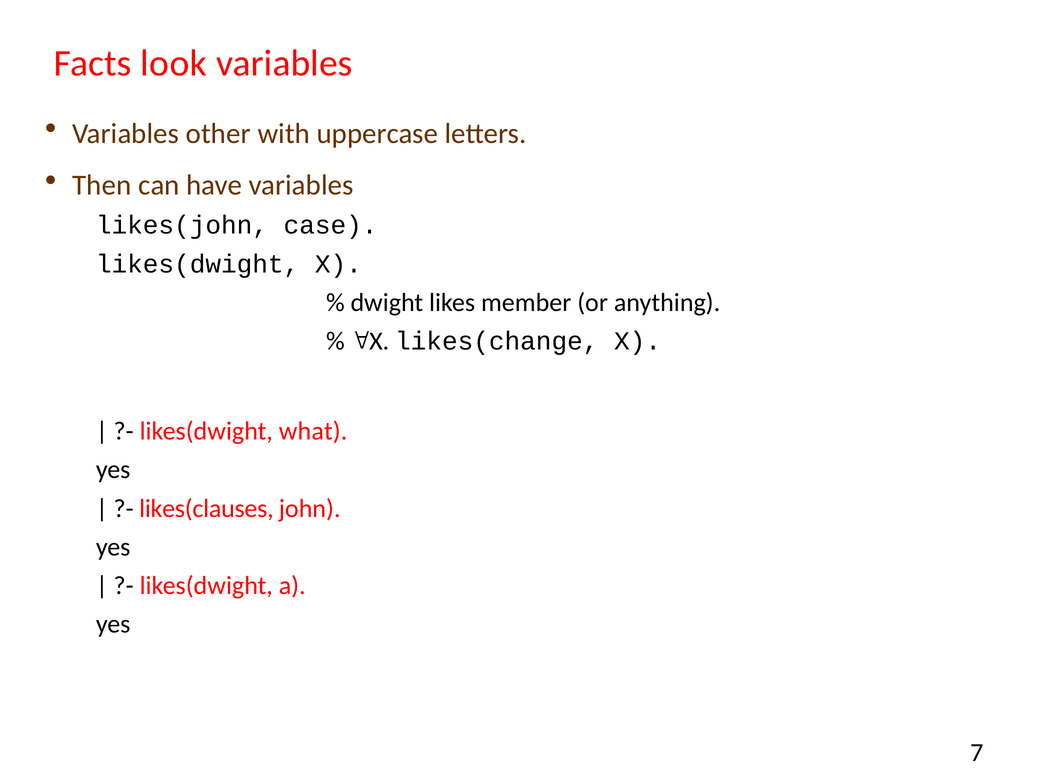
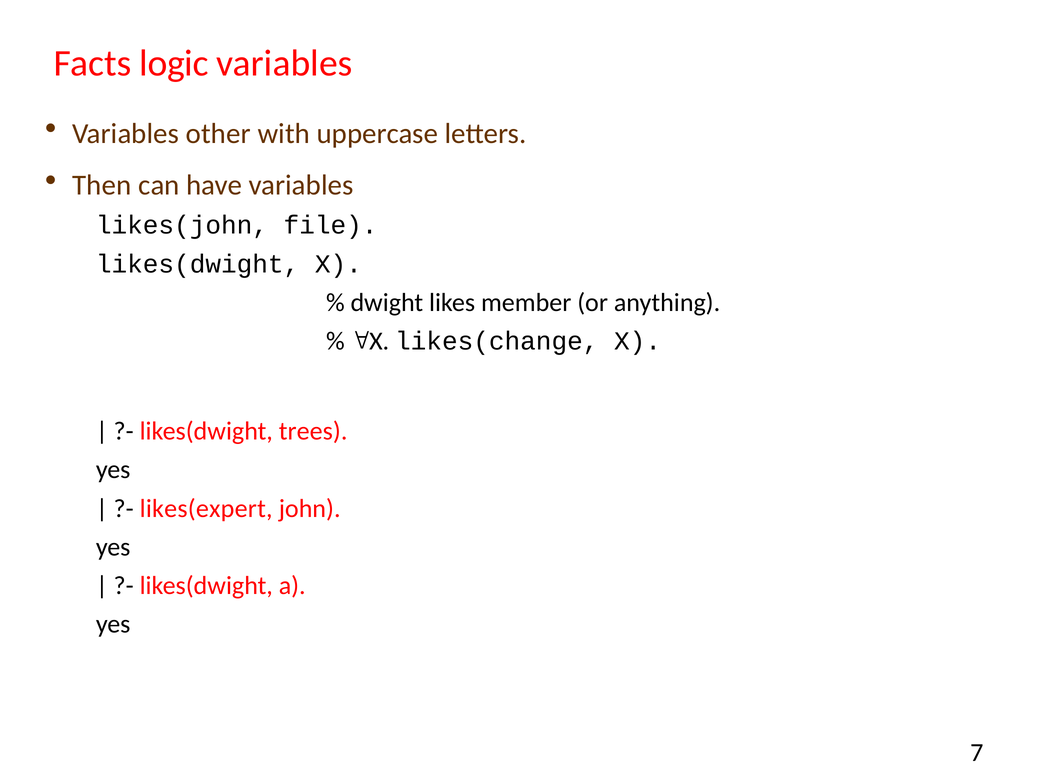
look: look -> logic (174, 63)
case: case -> file (331, 225)
what: what -> trees (313, 431)
likes(clauses: likes(clauses -> likes(expert (206, 509)
